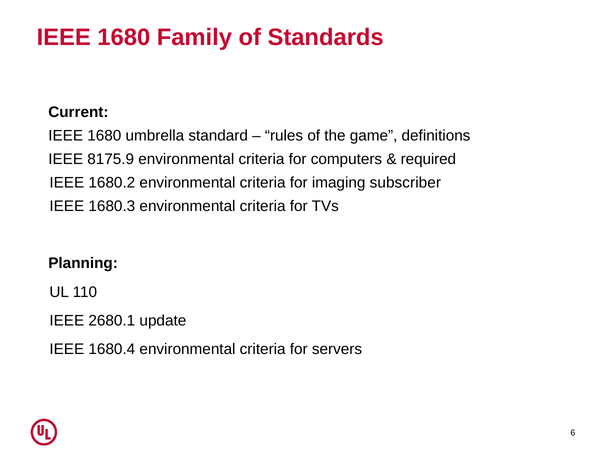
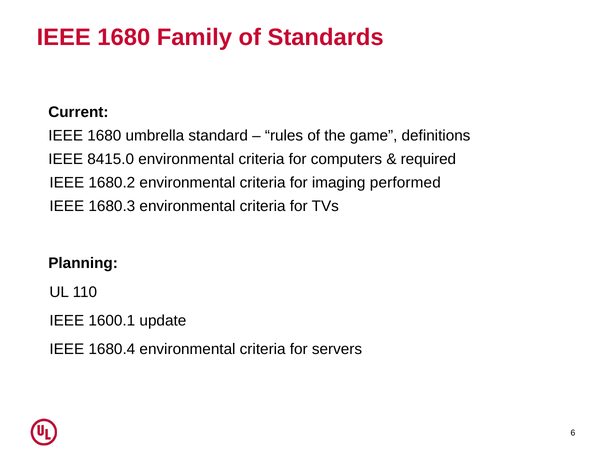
8175.9: 8175.9 -> 8415.0 (111, 159)
subscriber: subscriber -> performed (405, 183)
2680.1: 2680.1 -> 1600.1 (112, 321)
